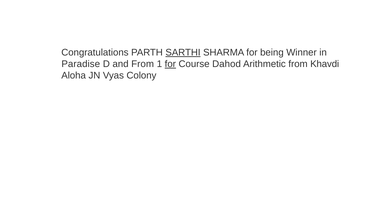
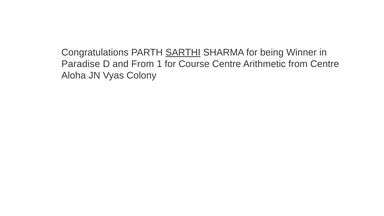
for underline: present -> none (170, 64)
Course Dahod: Dahod -> Centre (227, 64)
from Khavdi: Khavdi -> Centre (325, 64)
